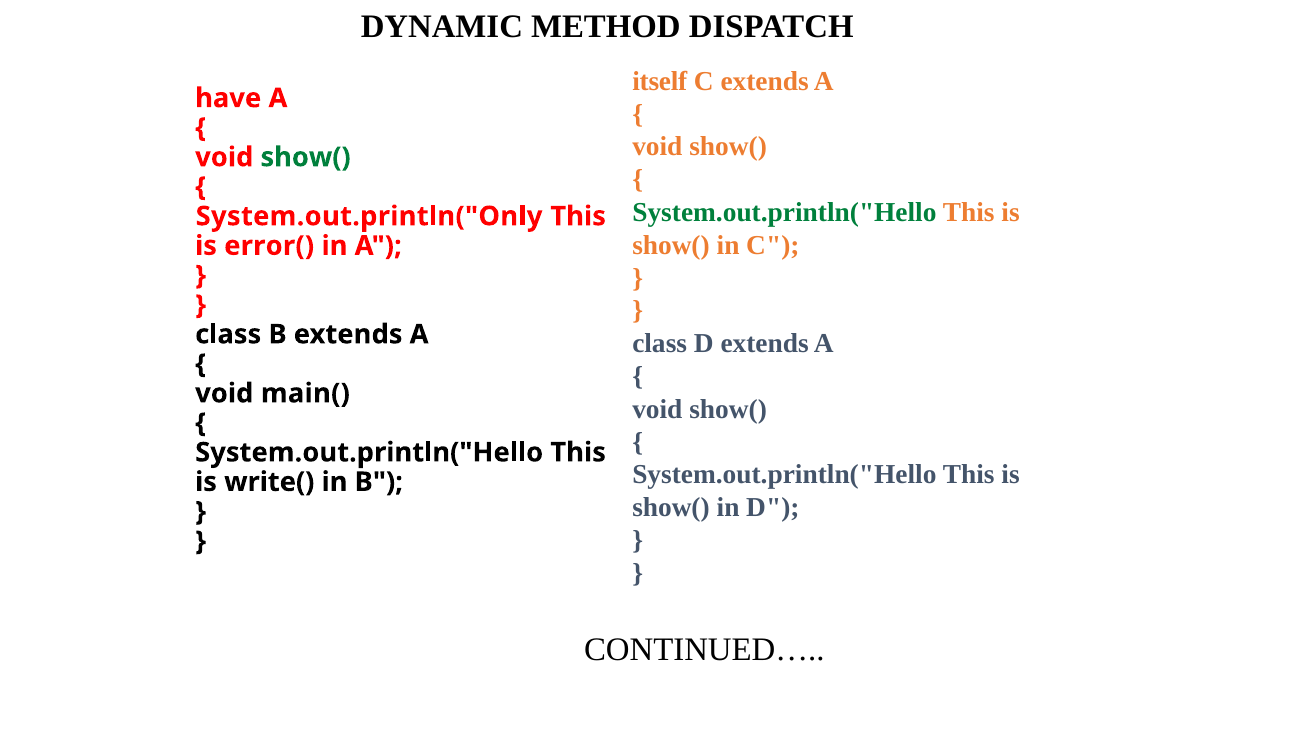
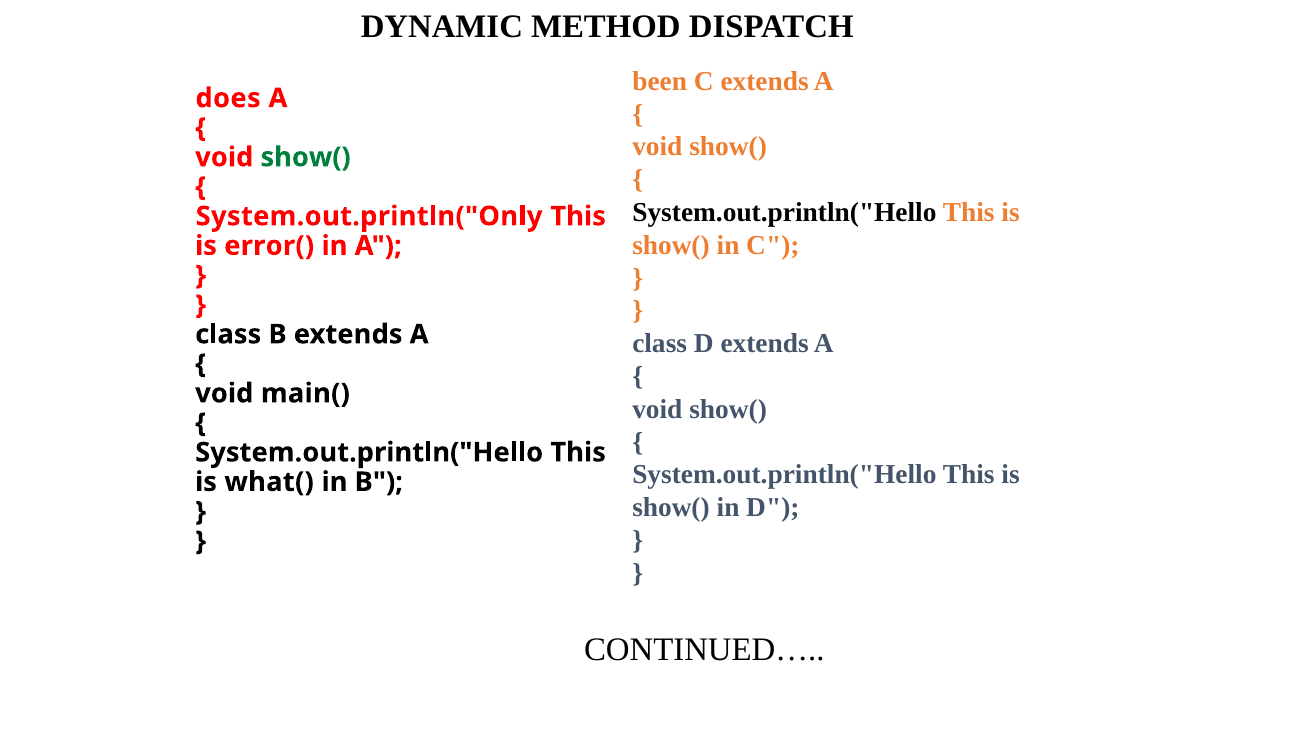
itself: itself -> been (660, 81)
have: have -> does (228, 98)
System.out.println("Hello colour: green -> black (784, 213)
write(: write( -> what( (269, 482)
